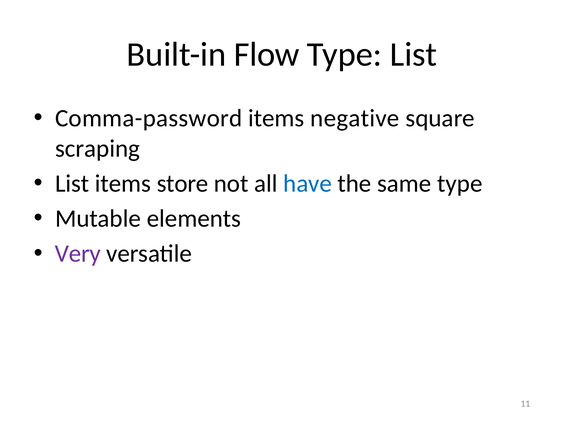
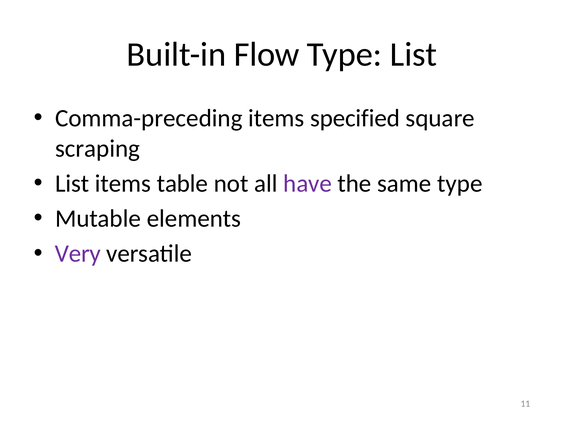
Comma-password: Comma-password -> Comma-preceding (149, 118)
negative: negative -> specified (355, 118)
store: store -> table (182, 184)
have colour: blue -> purple (308, 184)
